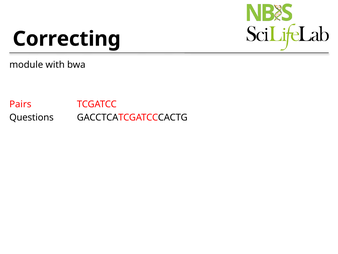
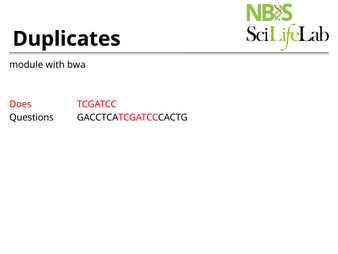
Correcting: Correcting -> Duplicates (67, 39)
Pairs: Pairs -> Does (20, 104)
